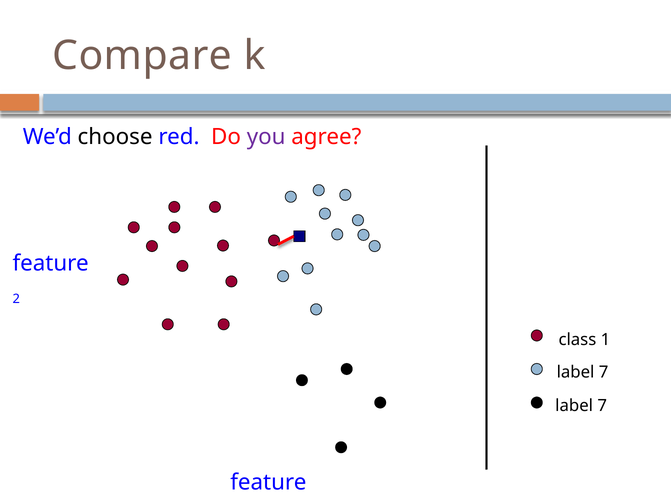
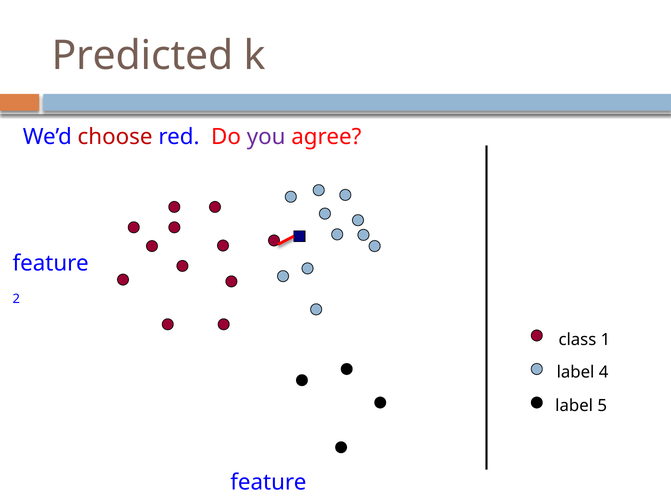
Compare: Compare -> Predicted (142, 56)
choose colour: black -> red (115, 137)
7: 7 -> 4 (604, 373)
7: 7 -> 5 (602, 406)
